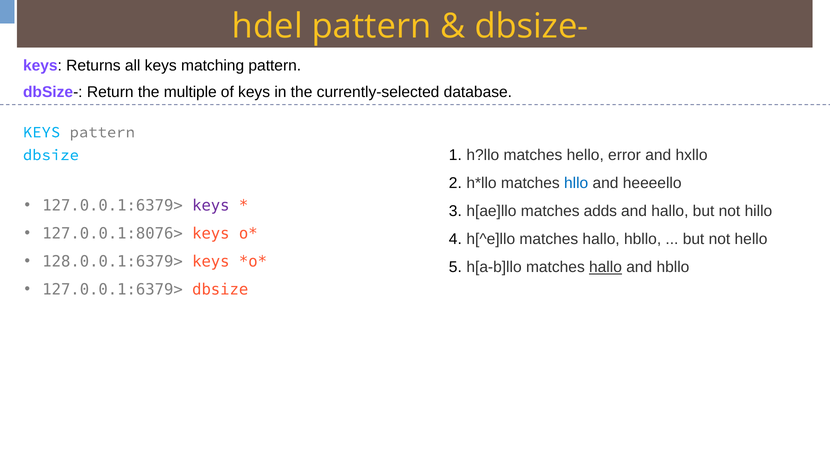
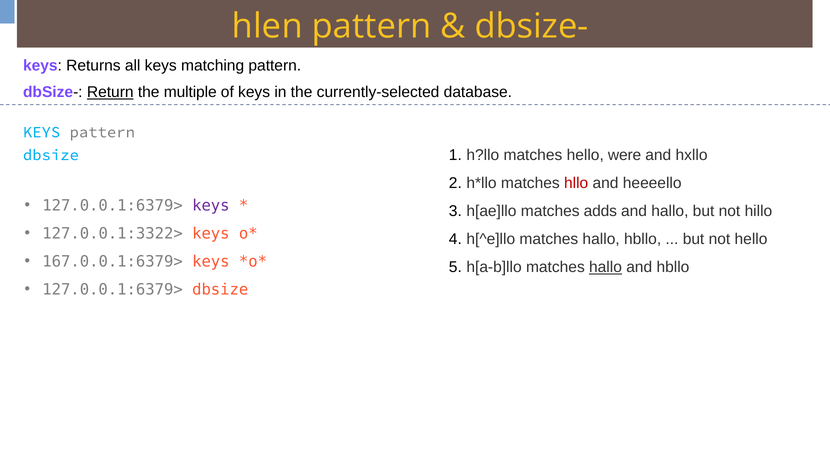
hdel: hdel -> hlen (267, 26)
Return underline: none -> present (110, 92)
error: error -> were (625, 155)
hllo colour: blue -> red (576, 183)
127.0.0.1:8076>: 127.0.0.1:8076> -> 127.0.0.1:3322> (113, 233)
128.0.0.1:6379>: 128.0.0.1:6379> -> 167.0.0.1:6379> (113, 261)
